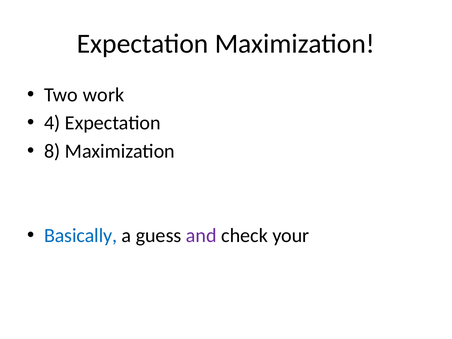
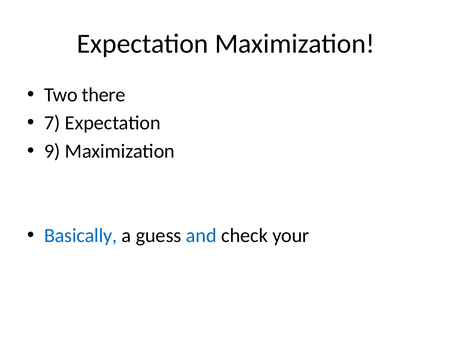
work: work -> there (104, 95)
4: 4 -> 7 (52, 123)
8: 8 -> 9 (52, 151)
and colour: purple -> blue (201, 236)
